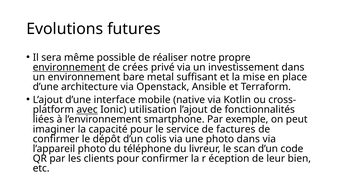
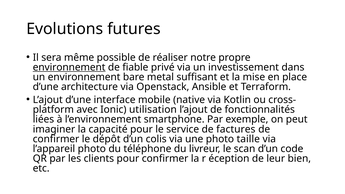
crées: crées -> fiable (135, 67)
avec underline: present -> none (87, 110)
photo dans: dans -> taille (248, 139)
